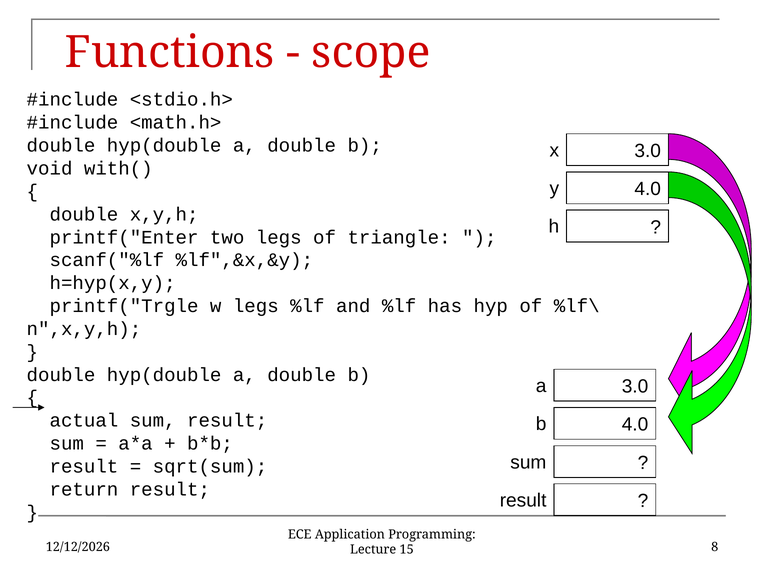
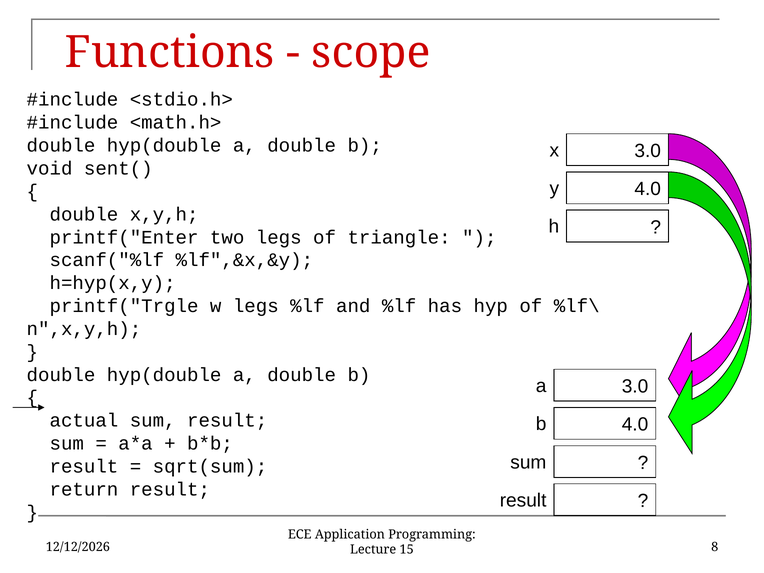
with(: with( -> sent( (118, 168)
